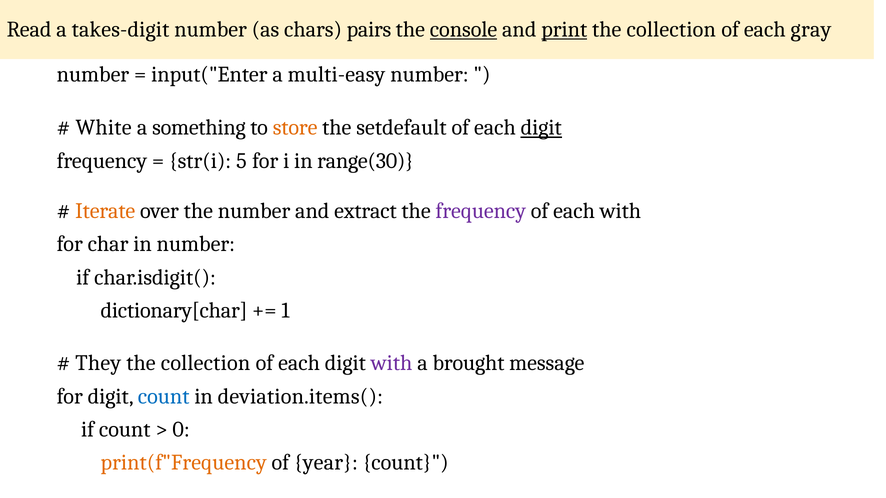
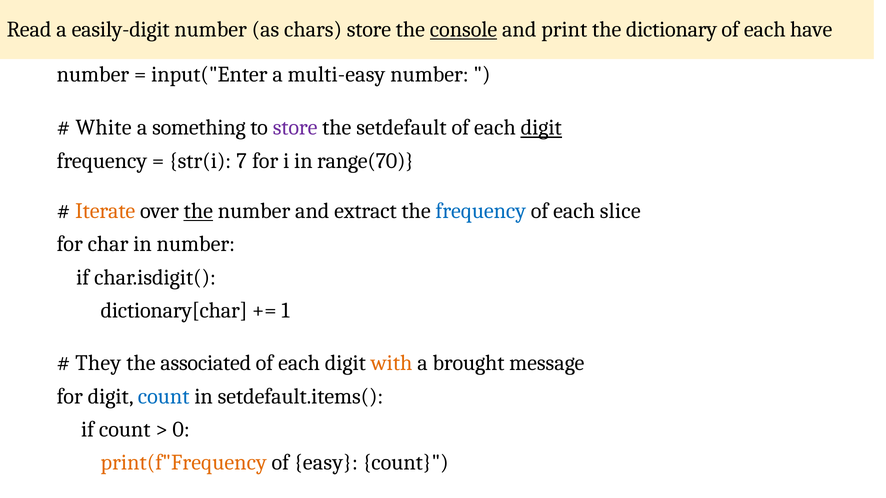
takes-digit: takes-digit -> easily-digit (121, 29)
chars pairs: pairs -> store (369, 29)
print underline: present -> none (564, 29)
collection: collection -> dictionary (671, 29)
gray: gray -> have (811, 29)
store colour: orange -> purple (295, 128)
5: 5 -> 7 (241, 161)
range(30: range(30 -> range(70 (365, 161)
the underline: none -> present (198, 211)
frequency colour: purple -> blue (481, 211)
each with: with -> slice (620, 211)
collection: collection -> associated (206, 363)
with colour: purple -> orange (392, 363)
deviation.items(: deviation.items( -> setdefault.items( (301, 397)
year: year -> easy (326, 463)
